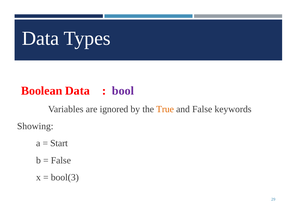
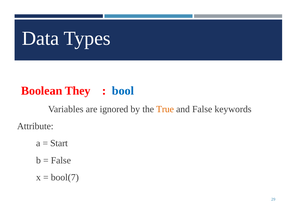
Boolean Data: Data -> They (78, 91)
bool colour: purple -> blue (123, 91)
Showing: Showing -> Attribute (35, 126)
bool(3: bool(3 -> bool(7 (65, 177)
